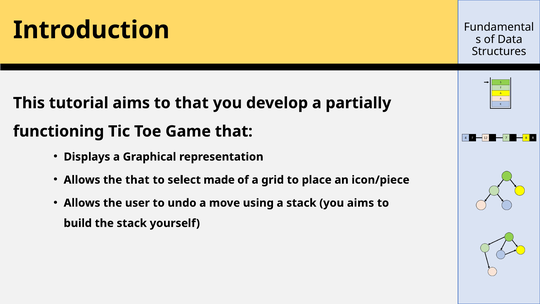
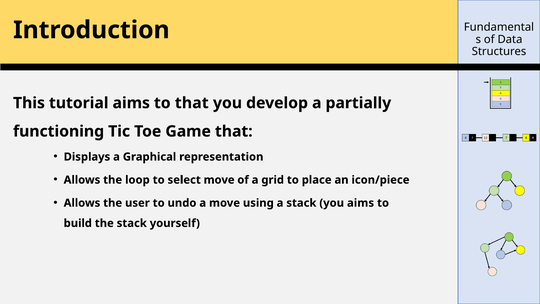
the that: that -> loop (137, 180)
select made: made -> move (219, 180)
